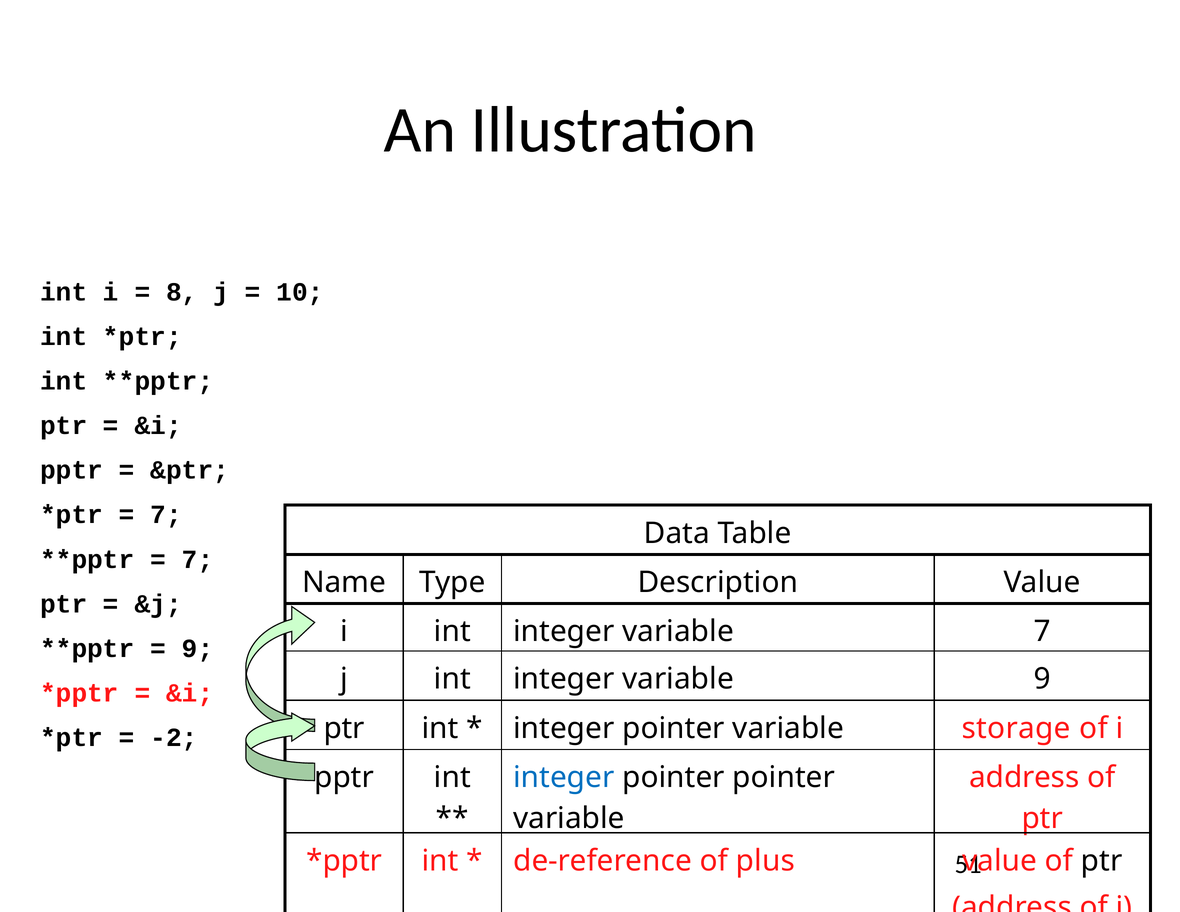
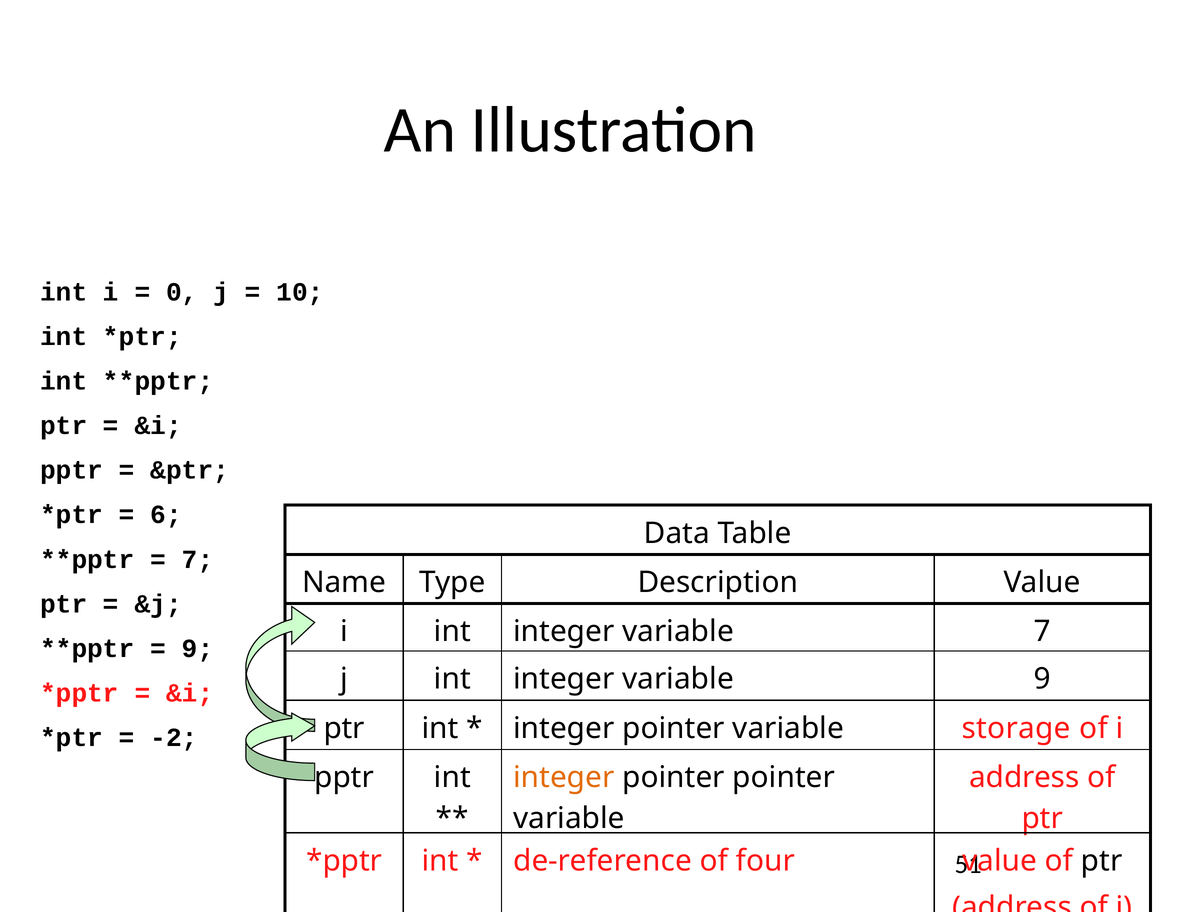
8: 8 -> 0 (182, 292)
7: 7 -> 6 (166, 515)
integer colour: blue -> orange (564, 777)
plus: plus -> four (765, 861)
